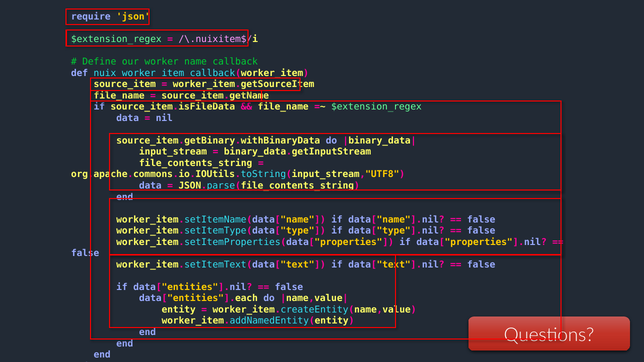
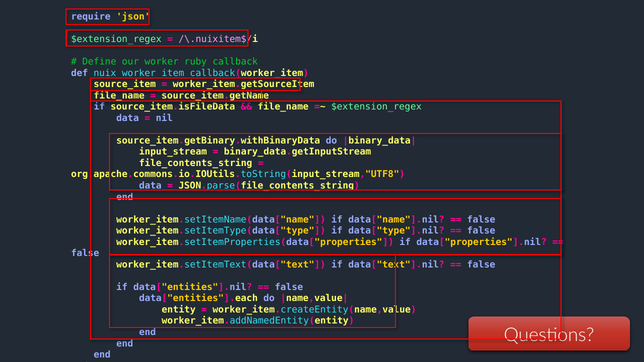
name: name -> ruby (196, 62)
